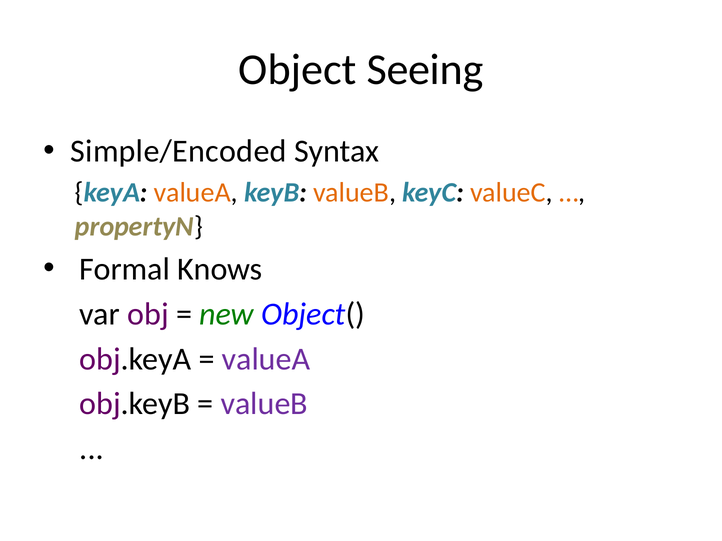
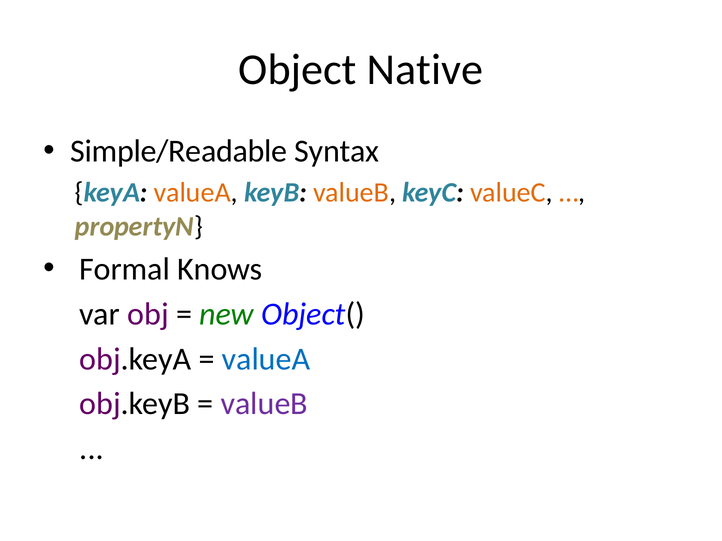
Seeing: Seeing -> Native (425, 70)
Simple/Encoded: Simple/Encoded -> Simple/Readable (179, 151)
valueA colour: purple -> blue (266, 359)
